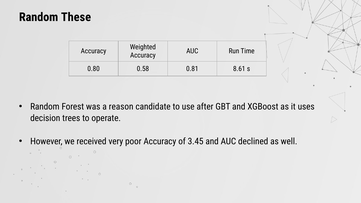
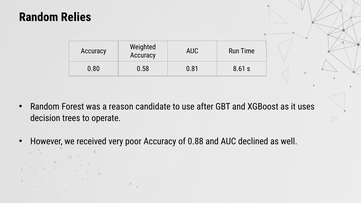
These: These -> Relies (76, 17)
3.45: 3.45 -> 0.88 (196, 141)
